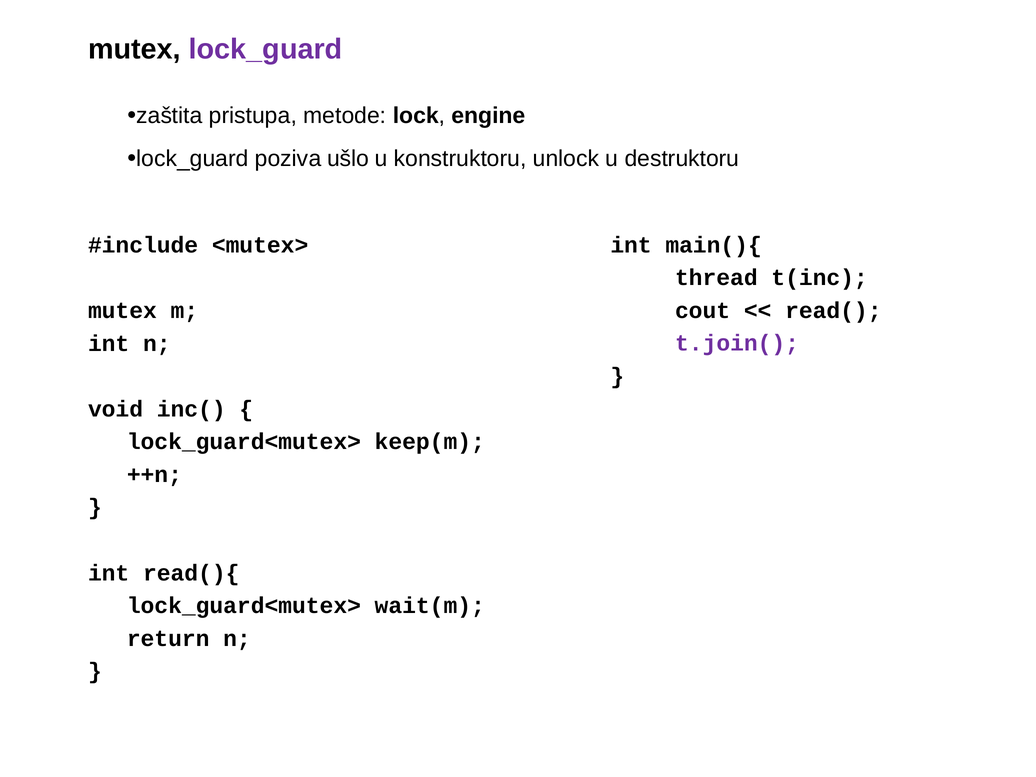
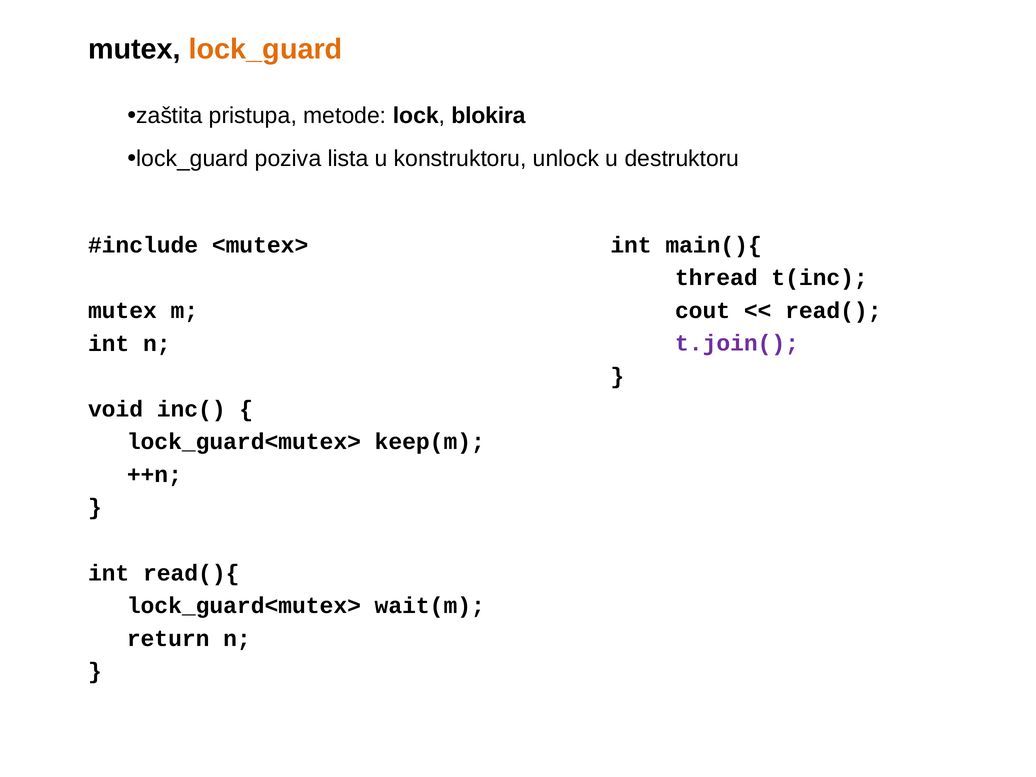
lock_guard colour: purple -> orange (266, 49)
engine: engine -> blokira (488, 116)
ušlo: ušlo -> lista (348, 159)
